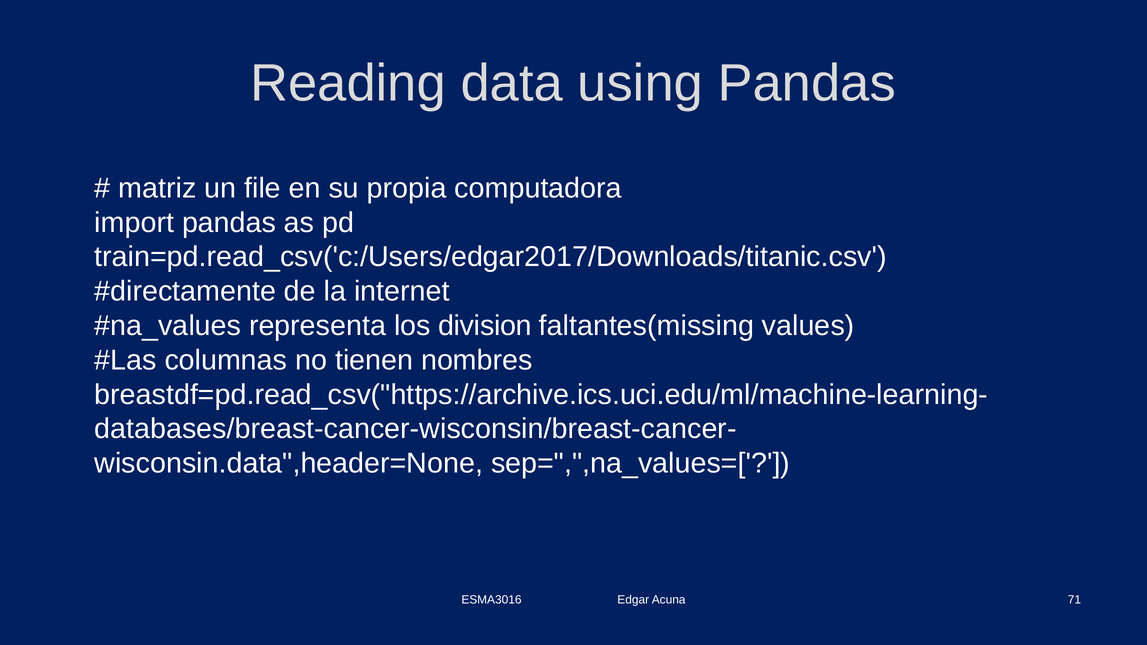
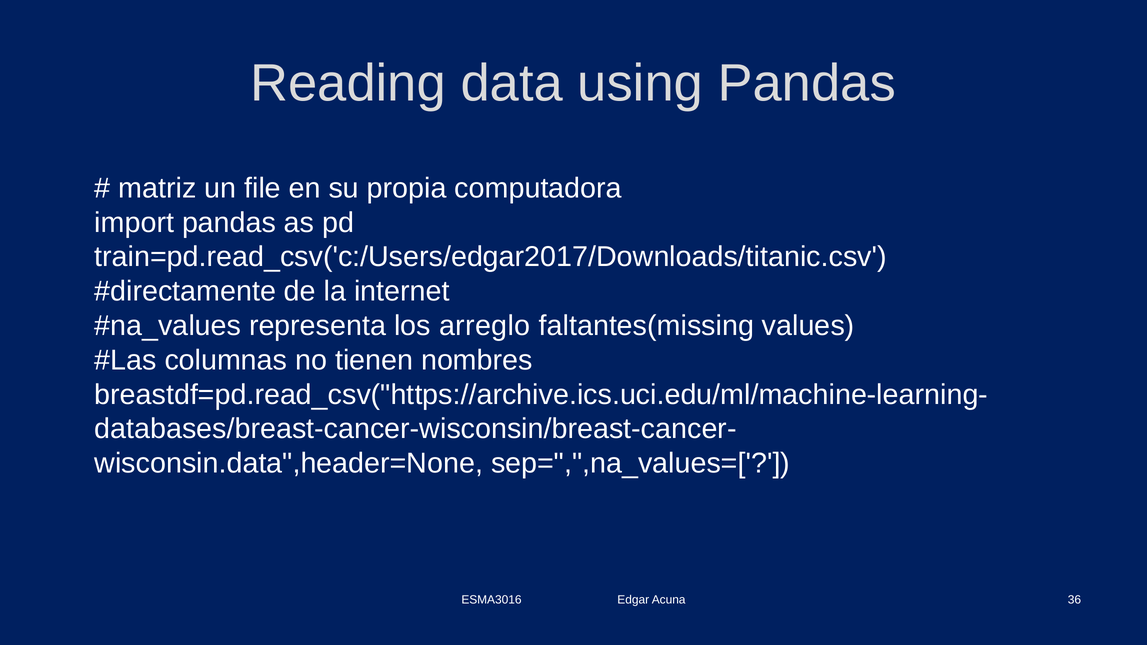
division: division -> arreglo (485, 326)
71: 71 -> 36 (1074, 600)
